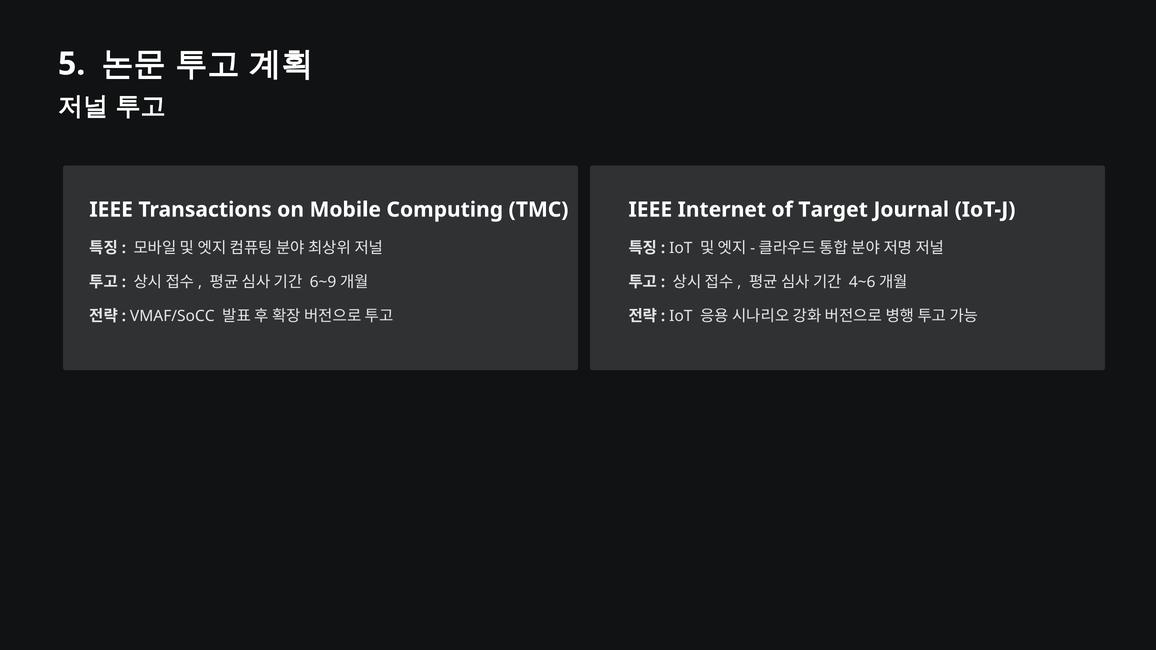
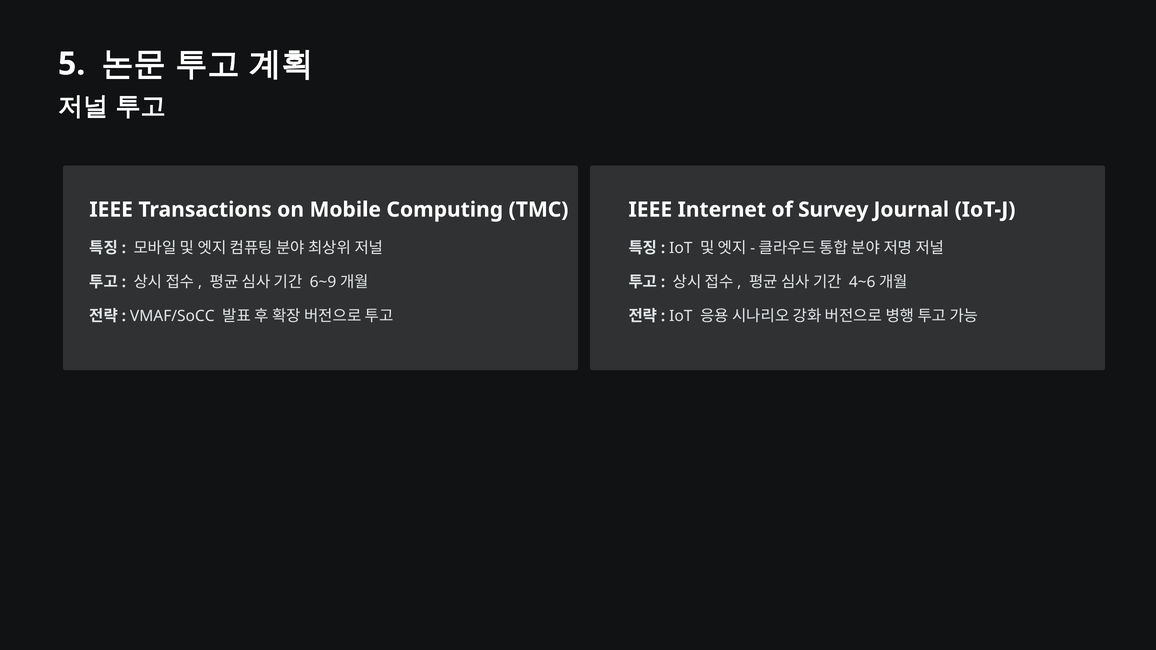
Target: Target -> Survey (833, 210)
